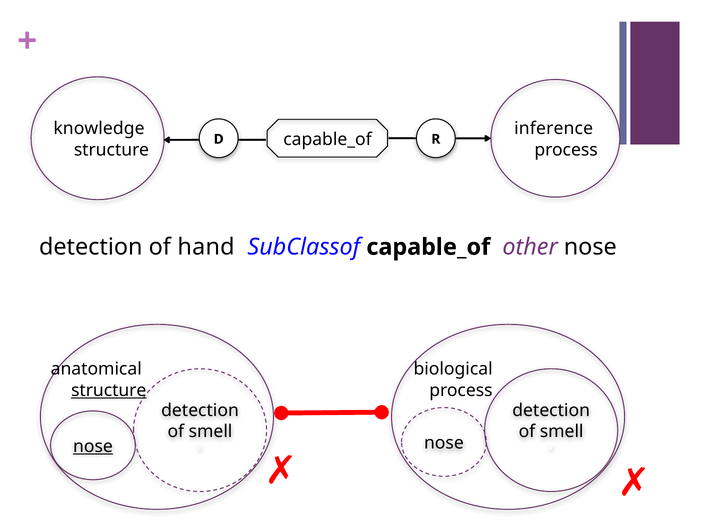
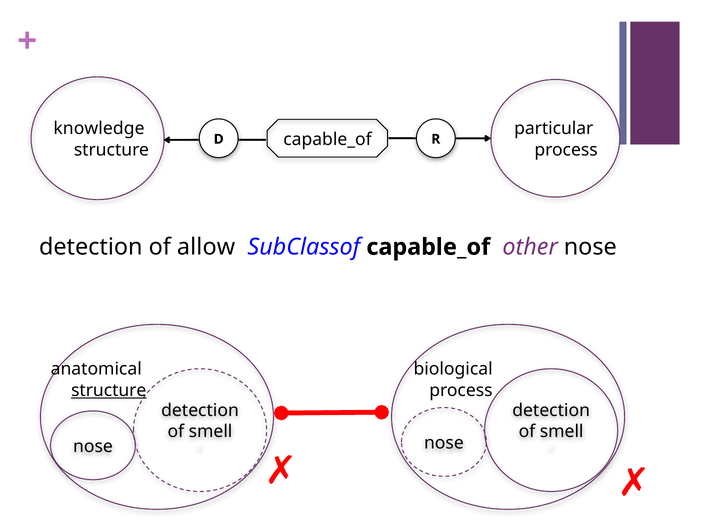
inference: inference -> particular (554, 129)
hand: hand -> allow (206, 247)
nose underline: present -> none (93, 447)
